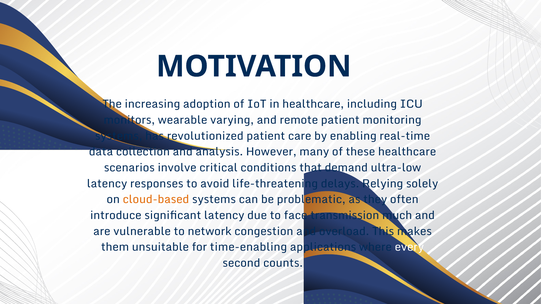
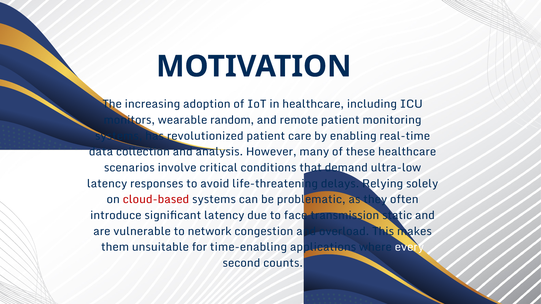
varying: varying -> random (232, 120)
cloud-based colour: orange -> red (156, 200)
much: much -> static (397, 216)
